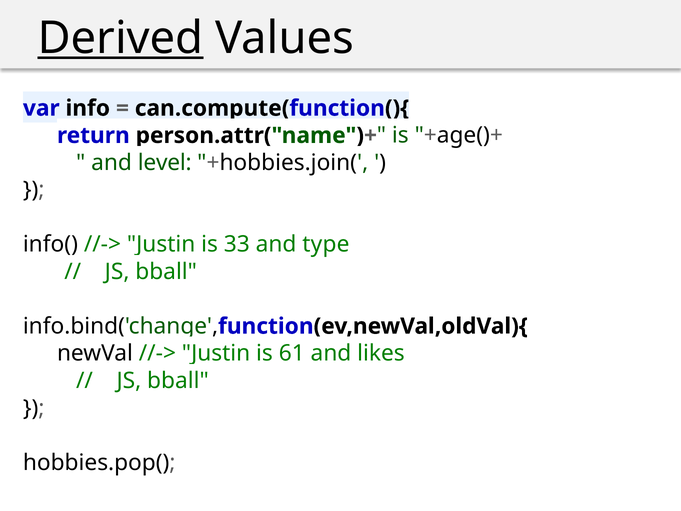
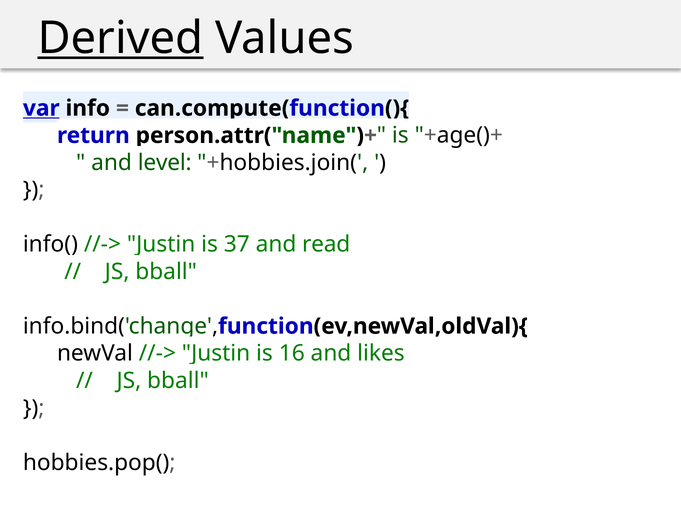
var underline: none -> present (41, 108)
33: 33 -> 37 (237, 244)
type: type -> read (326, 244)
61: 61 -> 16 (292, 353)
